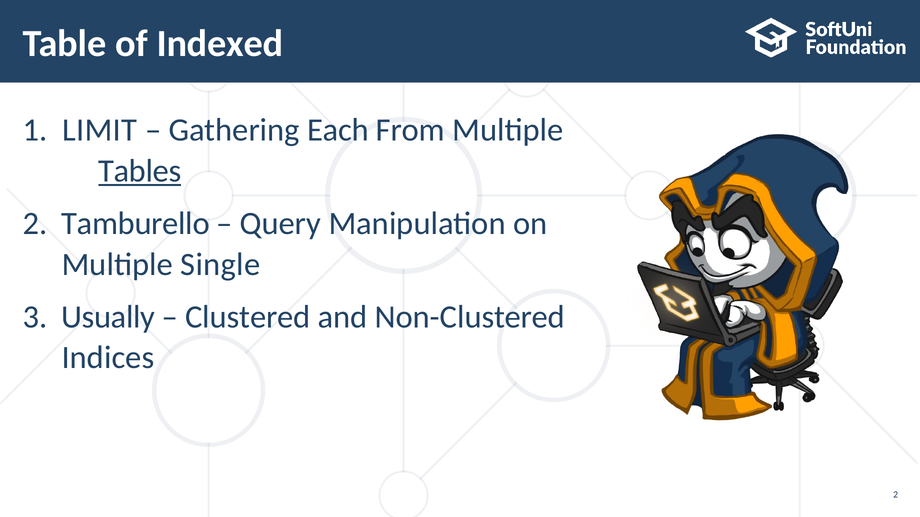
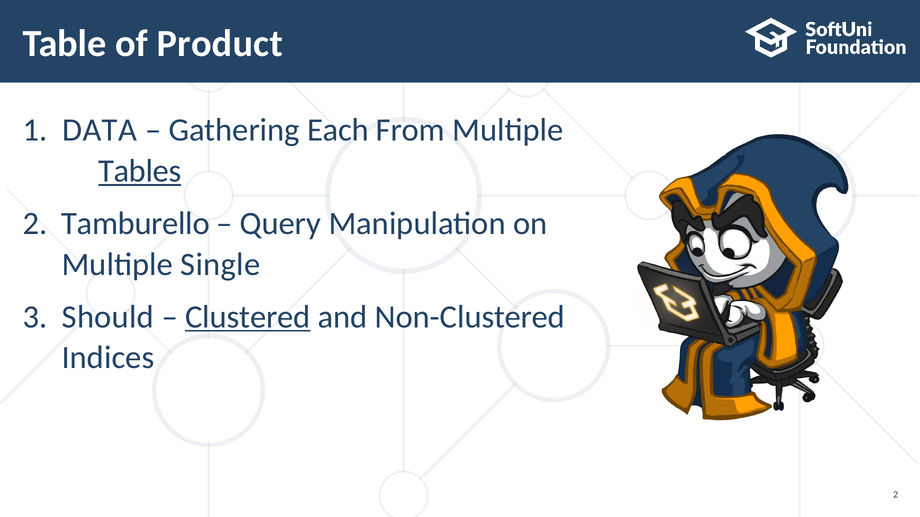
Indexed: Indexed -> Product (220, 44)
LIMIT: LIMIT -> DATA (100, 130)
Usually: Usually -> Should (108, 317)
Clustered underline: none -> present (248, 317)
